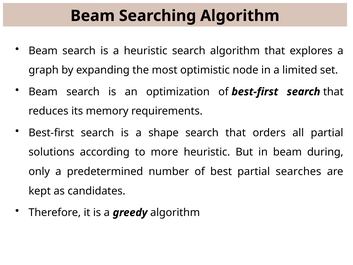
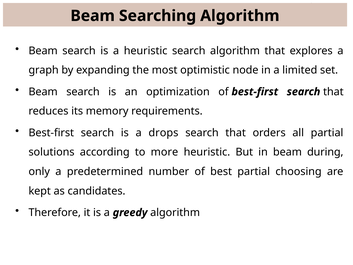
shape: shape -> drops (163, 133)
searches: searches -> choosing (299, 171)
